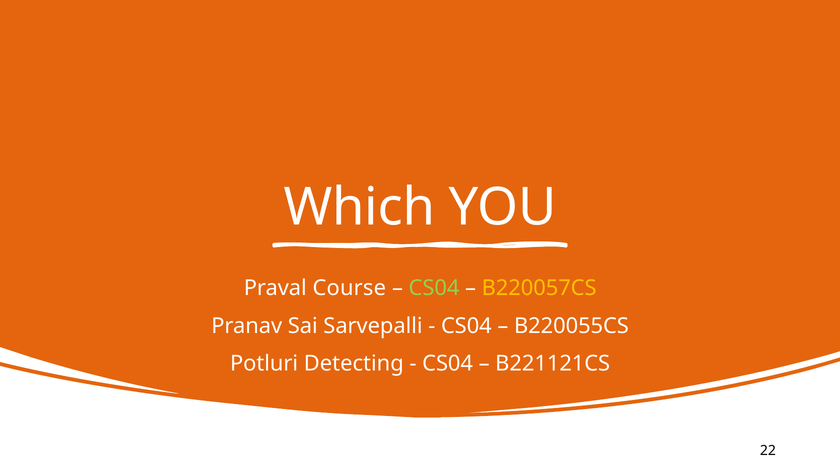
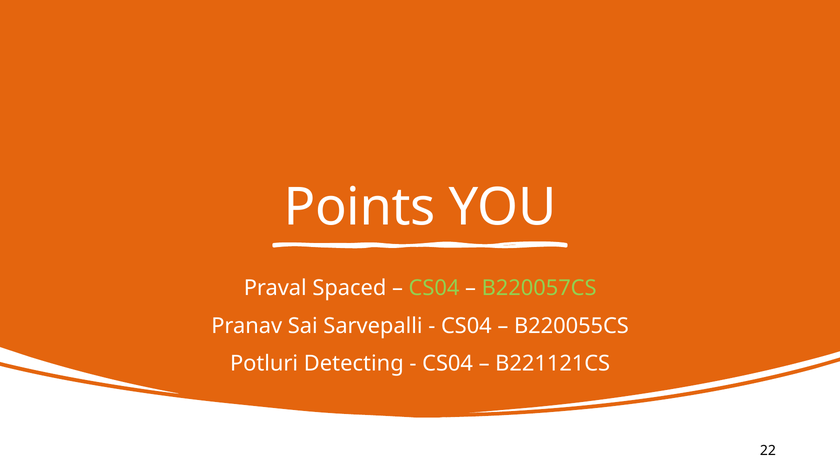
Which: Which -> Points (360, 207)
Course: Course -> Spaced (349, 288)
B220057CS colour: yellow -> light green (539, 288)
